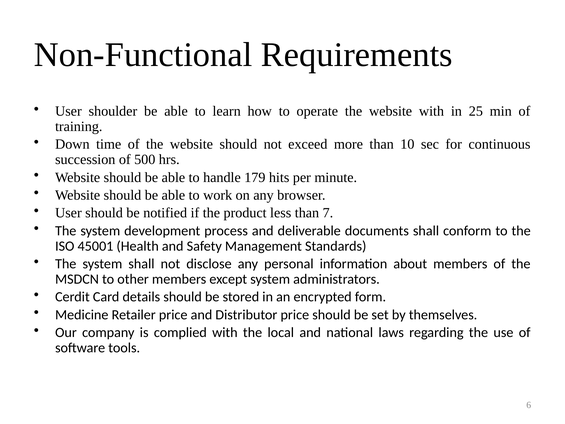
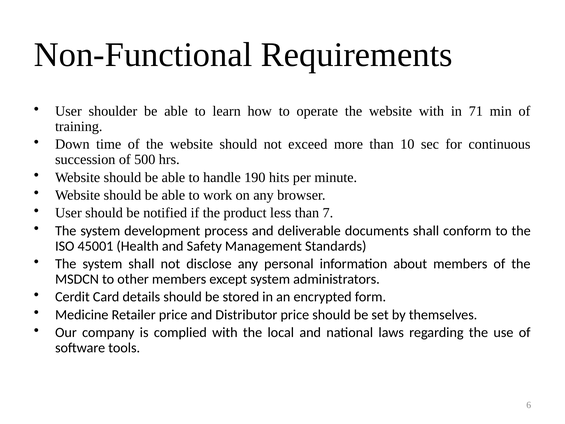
25: 25 -> 71 (476, 111)
179: 179 -> 190 (255, 177)
